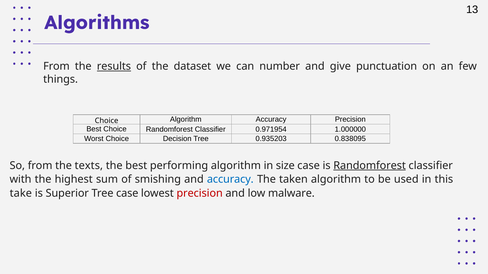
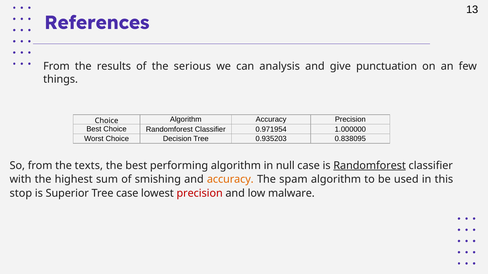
Algorithms: Algorithms -> References (97, 23)
results underline: present -> none (114, 66)
dataset: dataset -> serious (192, 66)
number: number -> analysis (280, 66)
size: size -> null (285, 166)
accuracy colour: blue -> orange (230, 180)
taken: taken -> spam (293, 180)
take: take -> stop (21, 194)
